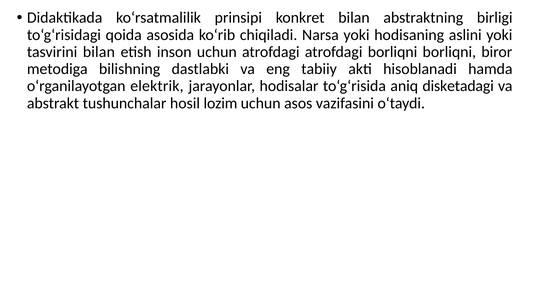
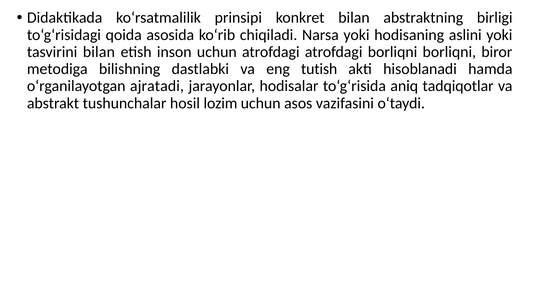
tabiiy: tabiiy -> tutish (319, 69)
elektrik: elektrik -> ajratadi (157, 86)
disketadagi: disketadagi -> tadqiqotlar (458, 86)
